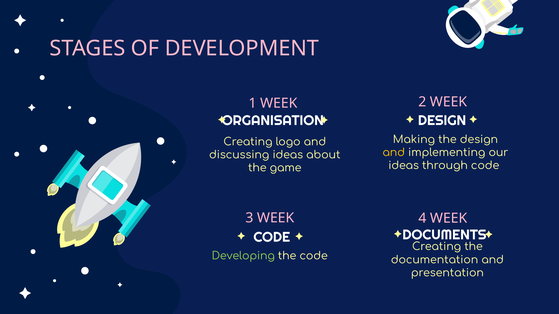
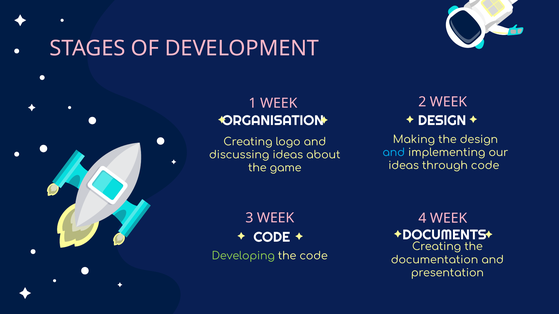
and colour: yellow -> light blue (394, 153)
